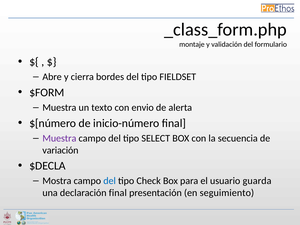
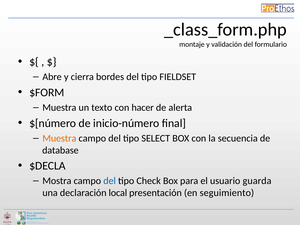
envio: envio -> hacer (143, 108)
Muestra colour: purple -> orange (59, 138)
variación: variación -> database (60, 150)
declaración final: final -> local (118, 193)
